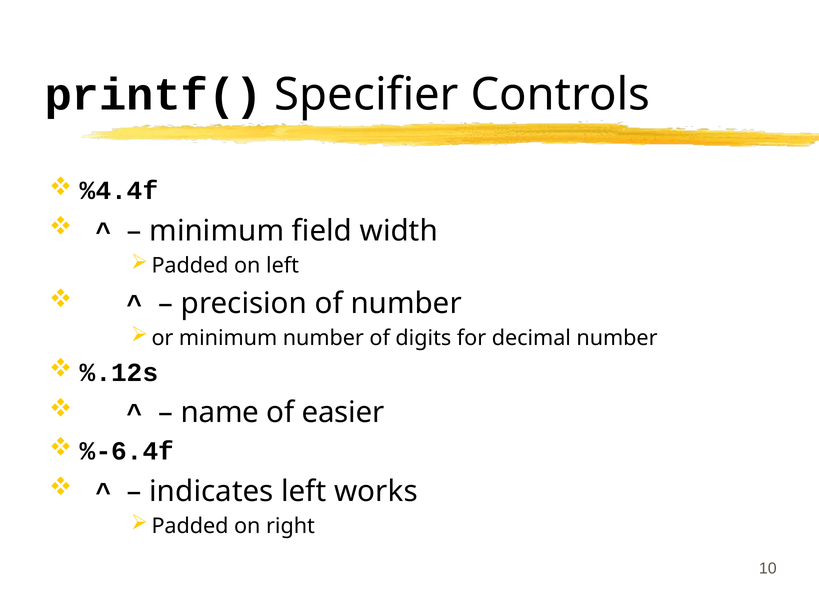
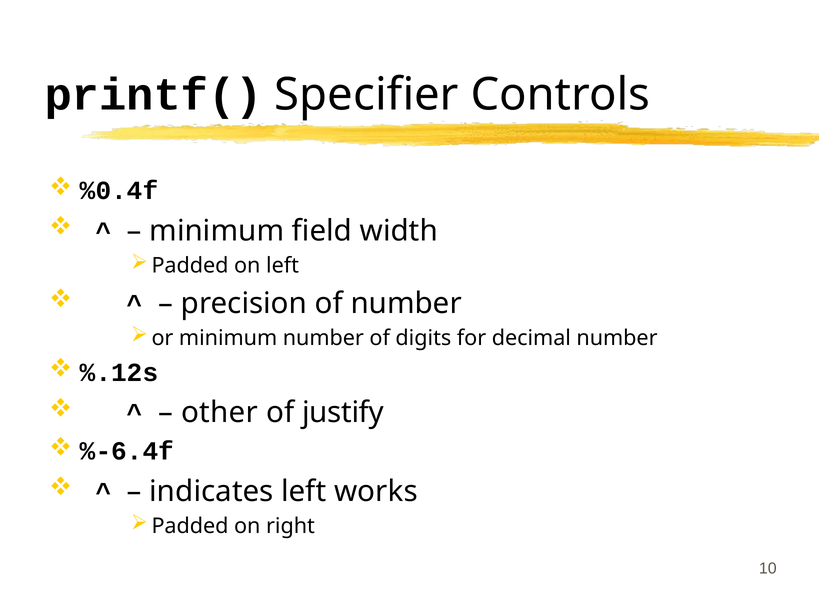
%4.4f: %4.4f -> %0.4f (119, 191)
name: name -> other (220, 412)
easier: easier -> justify (343, 412)
